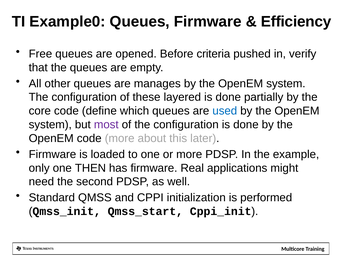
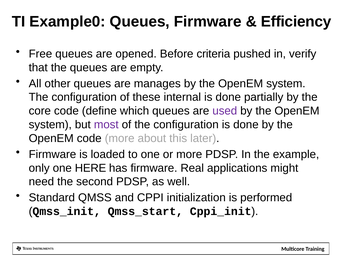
layered: layered -> internal (182, 97)
used colour: blue -> purple (225, 111)
THEN: THEN -> HERE (91, 168)
